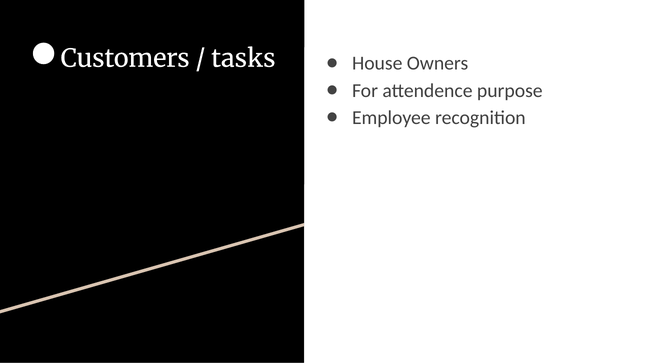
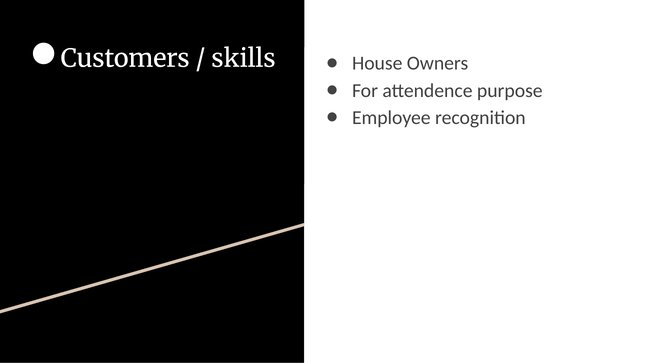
tasks: tasks -> skills (243, 59)
